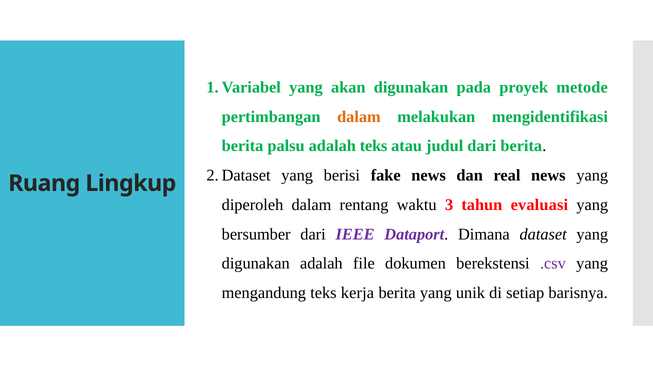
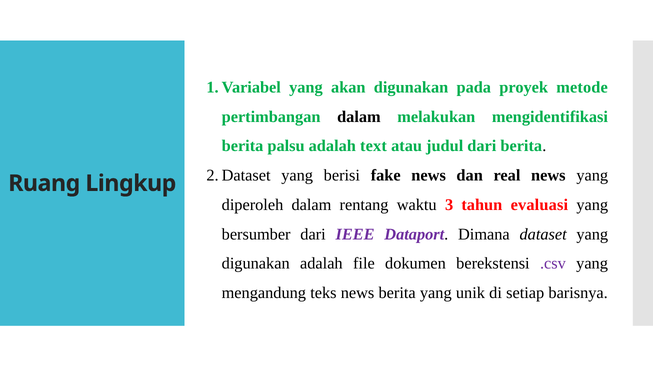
dalam colour: orange -> black (359, 117)
adalah teks: teks -> text (373, 146)
teks kerja: kerja -> news (358, 293)
